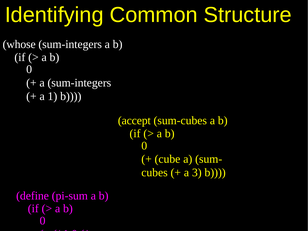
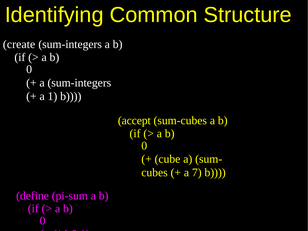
whose: whose -> create (19, 44)
3: 3 -> 7 (197, 172)
